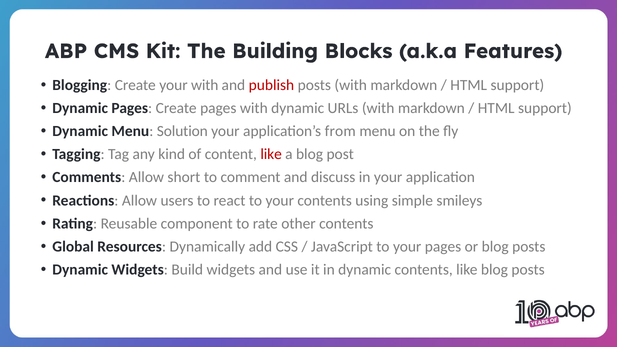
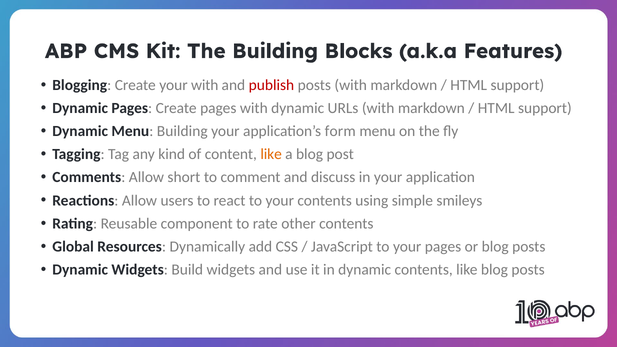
Menu Solution: Solution -> Building (182, 131)
from: from -> form (340, 131)
like colour: red -> orange (271, 154)
